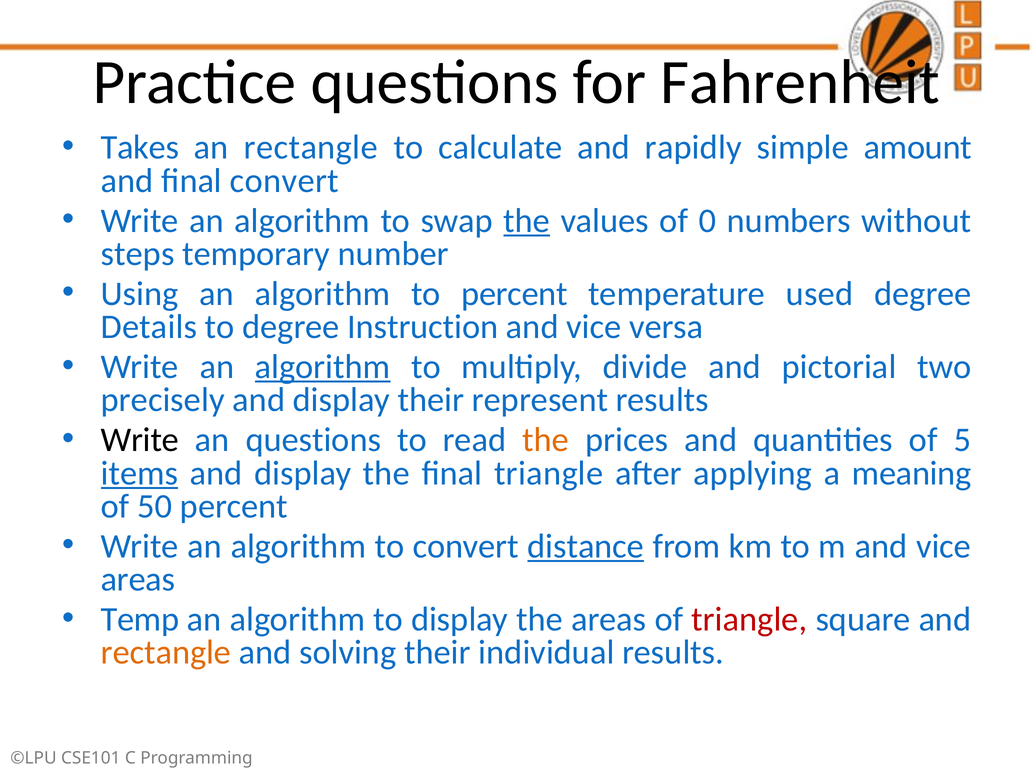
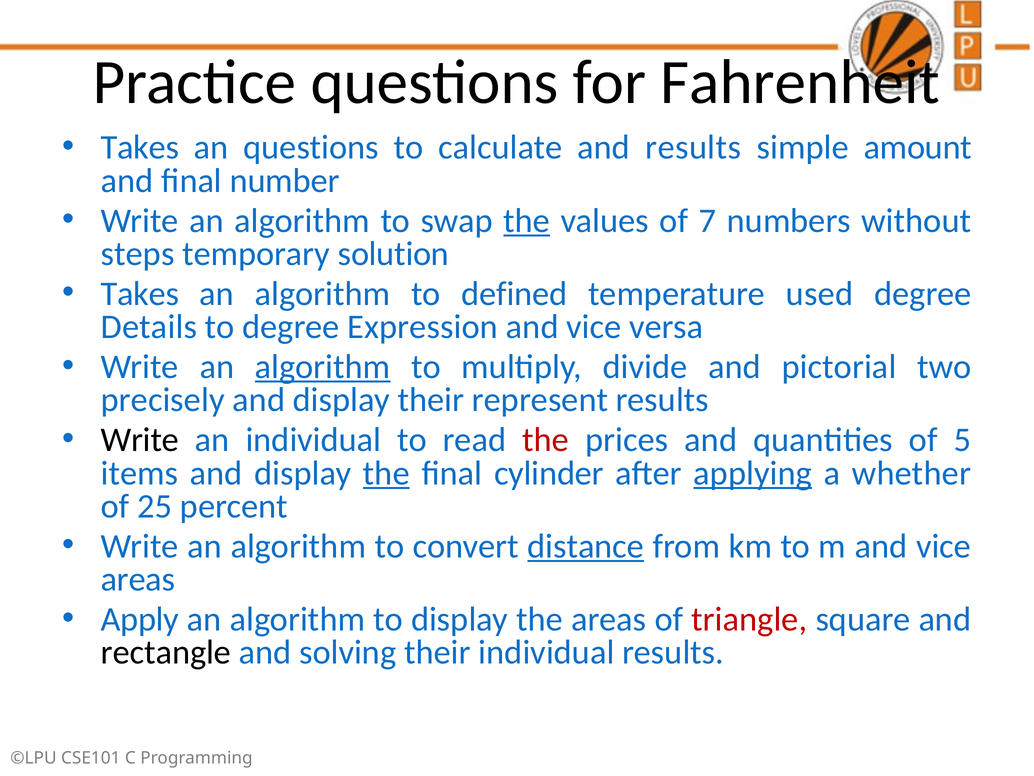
an rectangle: rectangle -> questions (311, 147)
and rapidly: rapidly -> results (693, 147)
final convert: convert -> number (285, 181)
0: 0 -> 7 (708, 220)
number: number -> solution (393, 254)
Using: Using -> Takes (140, 294)
to percent: percent -> defined (514, 294)
Instruction: Instruction -> Expression (423, 327)
an questions: questions -> individual (313, 440)
the colour: orange -> red (546, 440)
items underline: present -> none (139, 473)
the underline: none -> present (386, 473)
final triangle: triangle -> cylinder (549, 473)
applying underline: none -> present (753, 473)
meaning: meaning -> whether (911, 473)
50: 50 -> 25 (155, 506)
Temp: Temp -> Apply (140, 619)
rectangle colour: orange -> black (166, 652)
